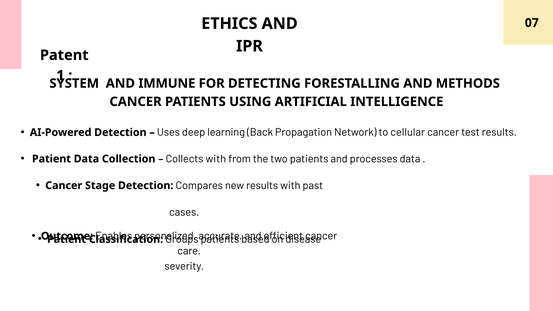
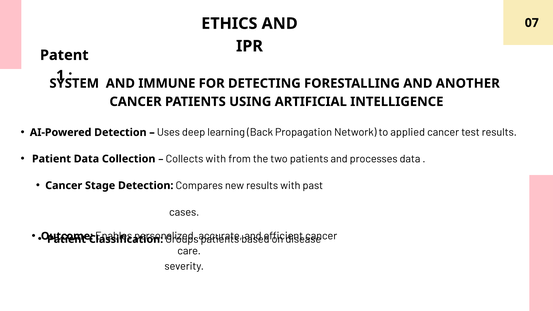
METHODS: METHODS -> ANOTHER (468, 83)
cellular: cellular -> applied (408, 132)
